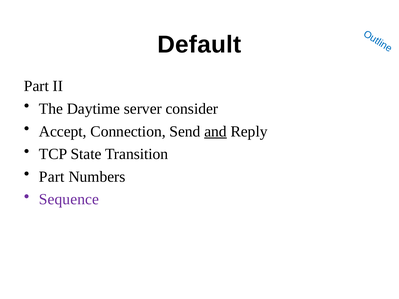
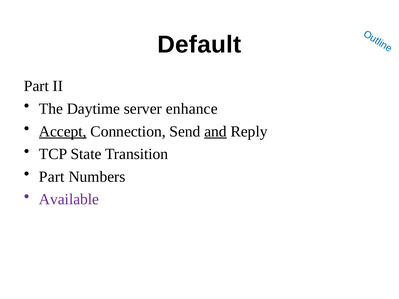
consider: consider -> enhance (192, 109)
Accept underline: none -> present (63, 132)
Sequence: Sequence -> Available (69, 200)
